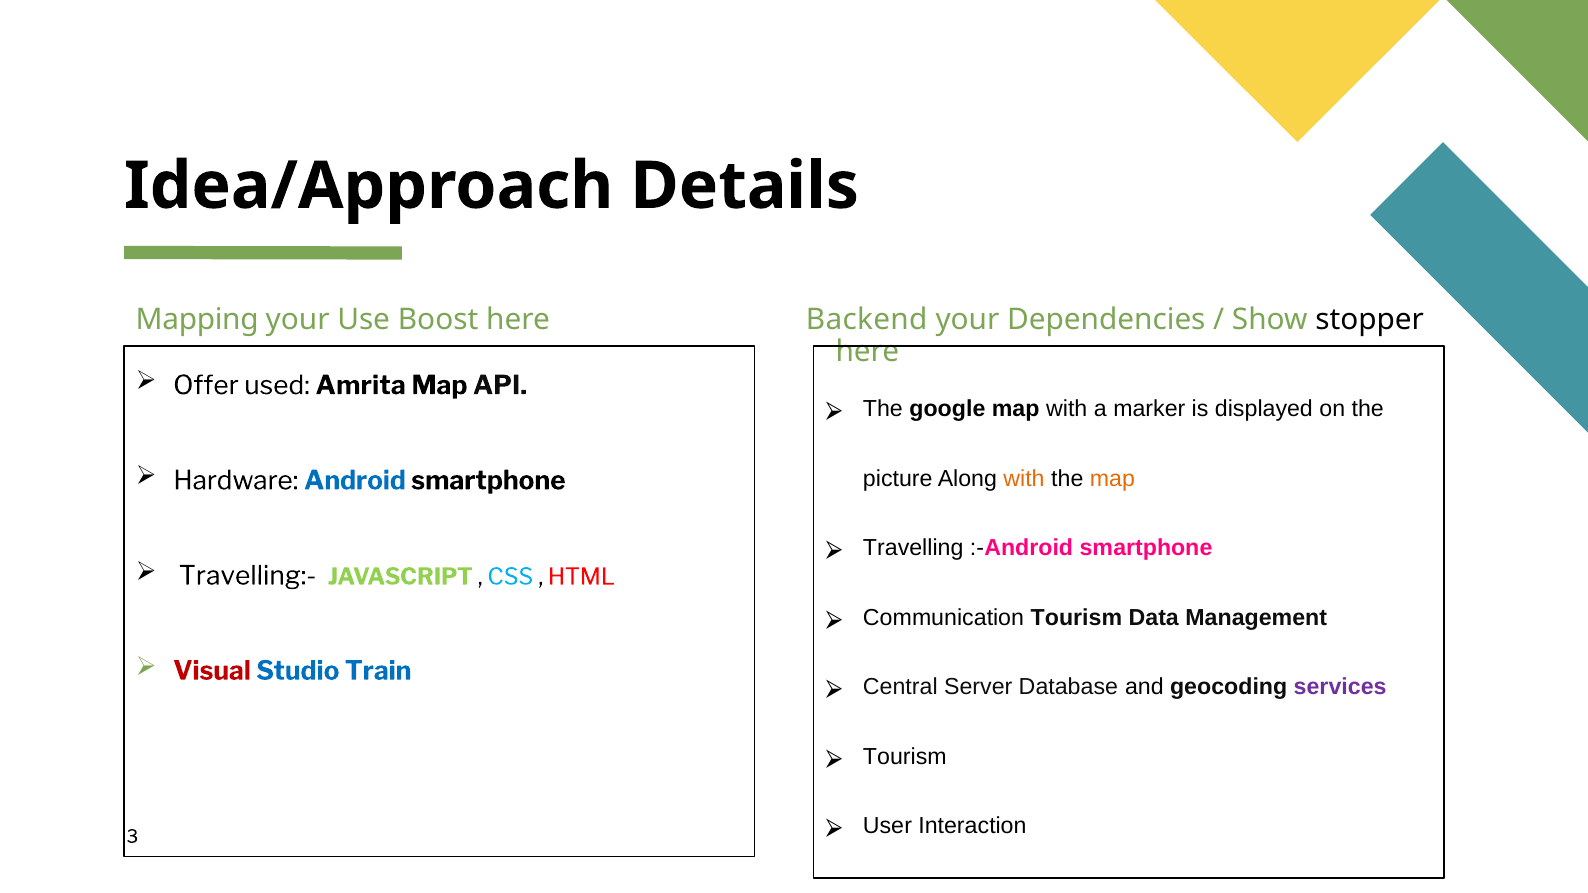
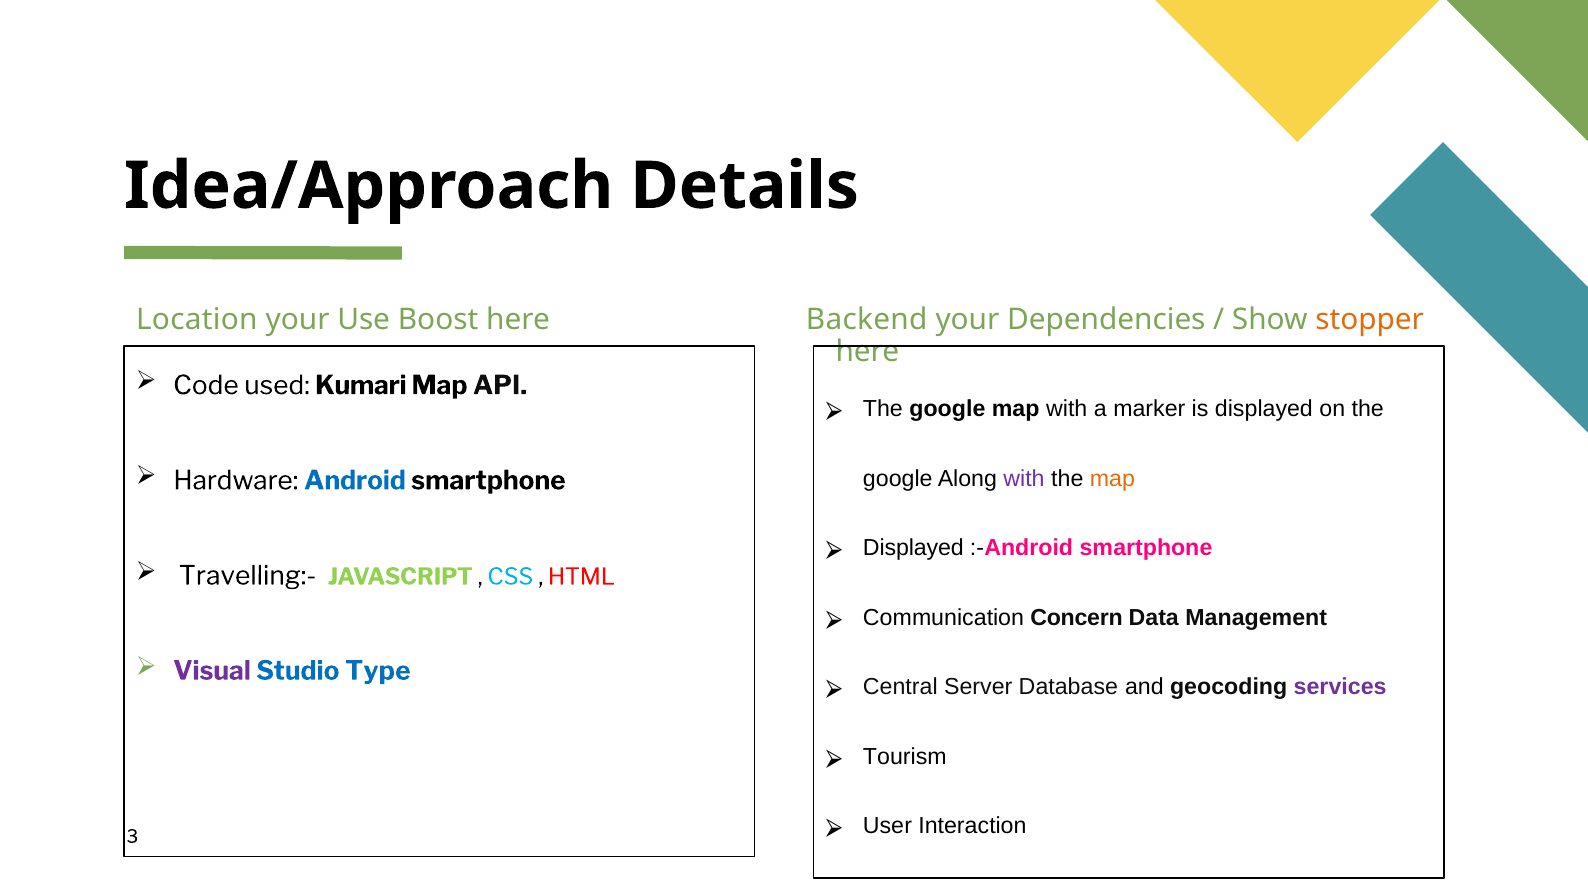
stopper colour: black -> orange (1370, 320)
Mapping: Mapping -> Location (197, 320)
Offer: Offer -> Code (206, 386)
Amrita: Amrita -> Kumari (361, 386)
picture: picture -> google (898, 479)
with colour: orange -> purple (1024, 479)
Travelling: Travelling -> Displayed (913, 548)
Communication Tourism: Tourism -> Concern (1077, 618)
Visual colour: red -> purple (212, 671)
Train: Train -> Type (378, 671)
